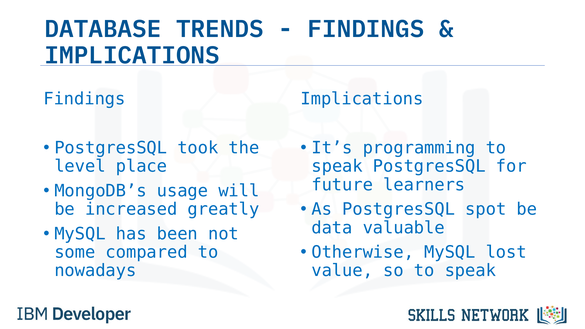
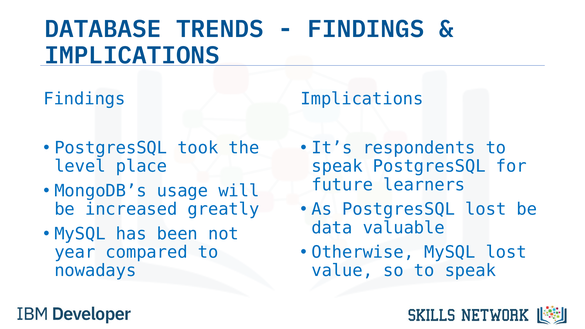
programming: programming -> respondents (419, 148)
PostgresSQL spot: spot -> lost (486, 209)
some: some -> year (75, 252)
